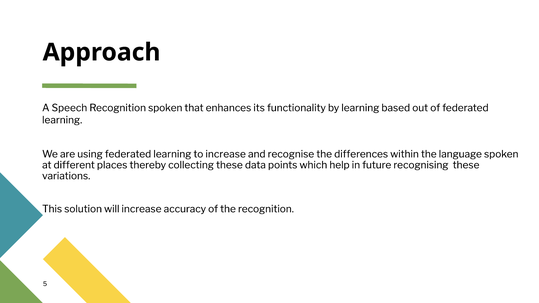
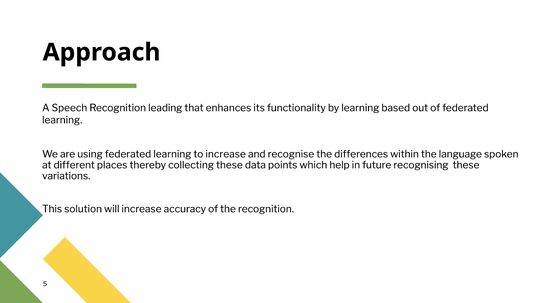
Recognition spoken: spoken -> leading (165, 108)
